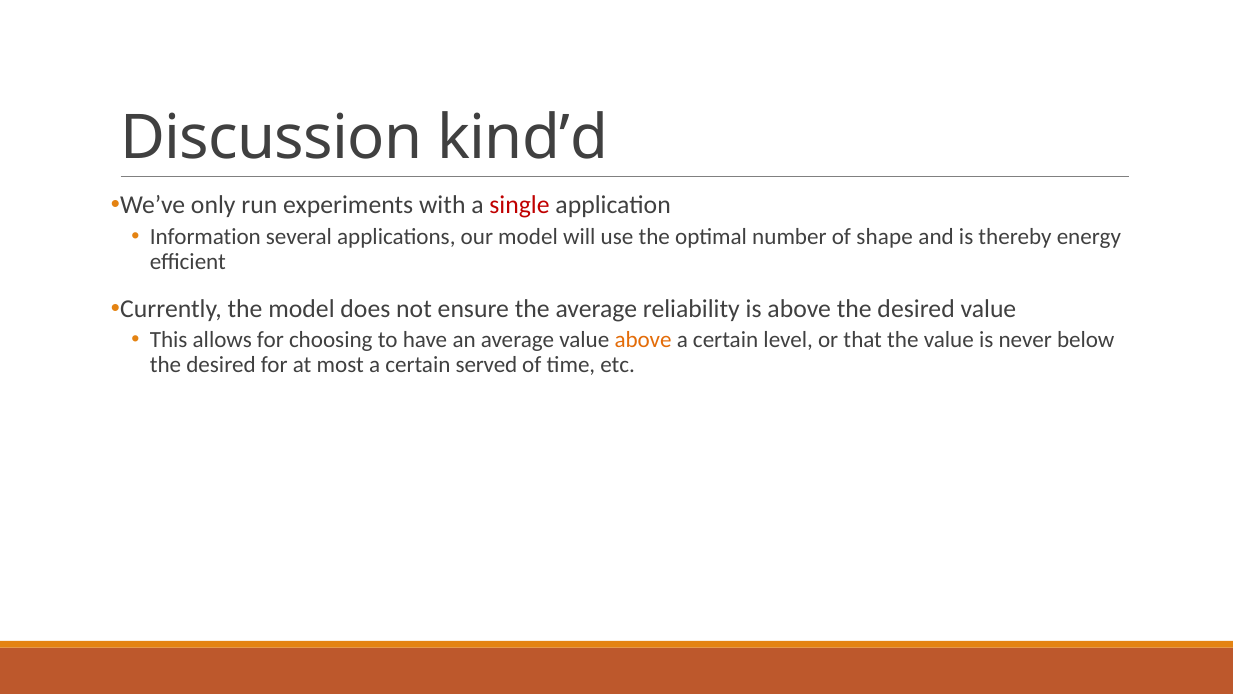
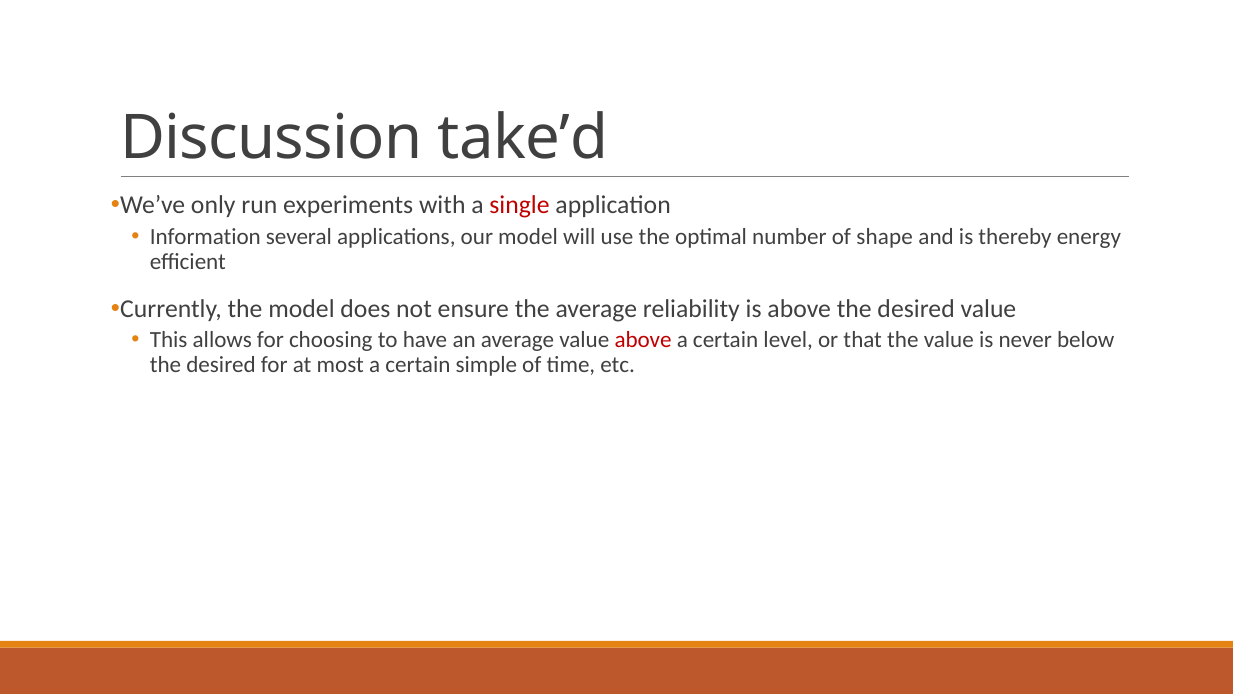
kind’d: kind’d -> take’d (523, 138)
above colour: orange -> red (643, 340)
served: served -> simple (486, 365)
